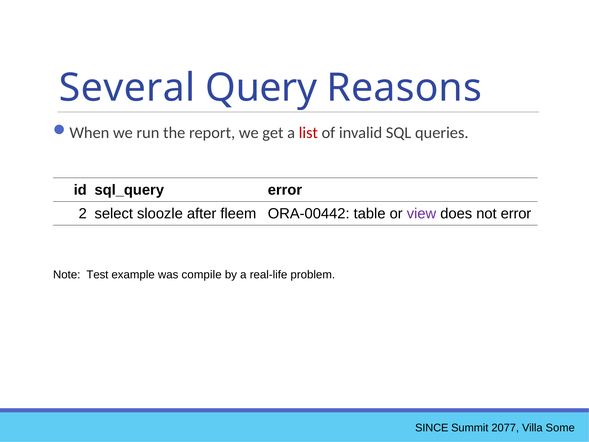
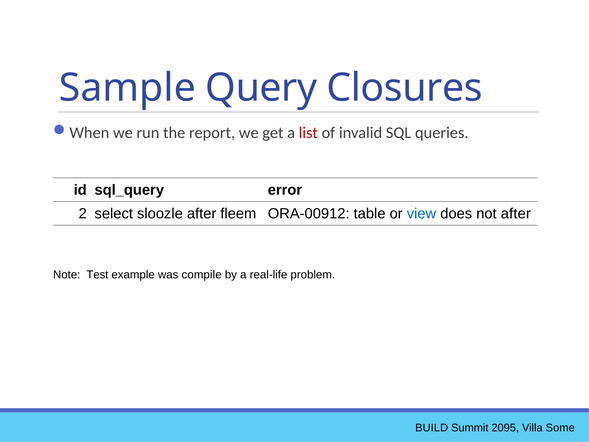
Several: Several -> Sample (127, 88)
Reasons: Reasons -> Closures (405, 88)
ORA-00442: ORA-00442 -> ORA-00912 (309, 213)
view colour: purple -> blue (421, 213)
not error: error -> after (516, 213)
SINCE: SINCE -> BUILD (432, 428)
2077: 2077 -> 2095 (505, 428)
